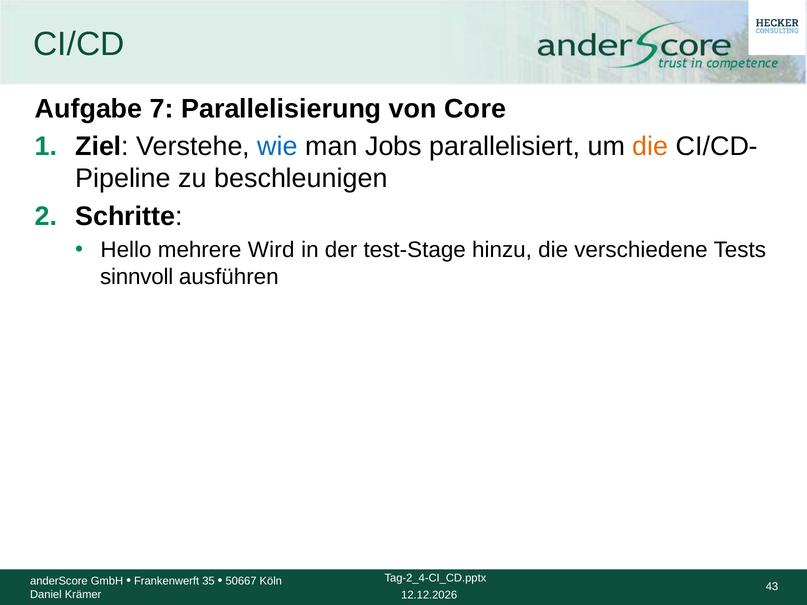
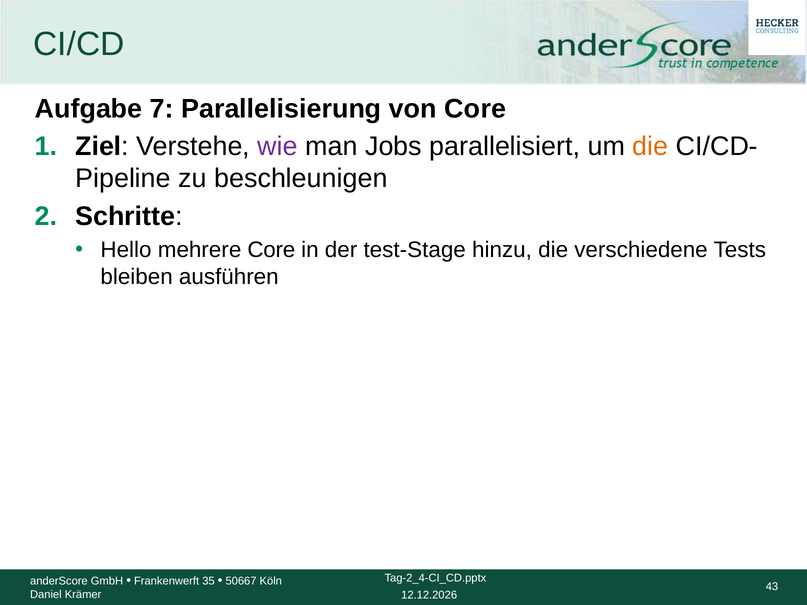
wie colour: blue -> purple (278, 146)
mehrere Wird: Wird -> Core (271, 250)
sinnvoll: sinnvoll -> bleiben (137, 277)
